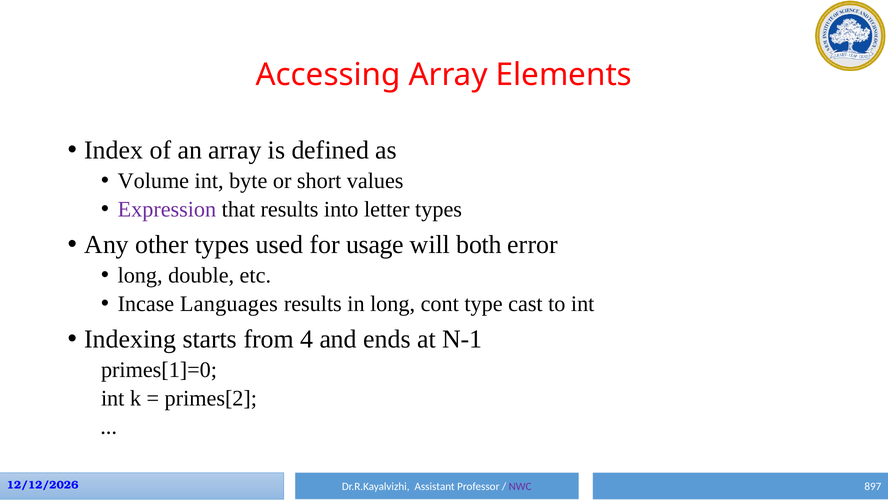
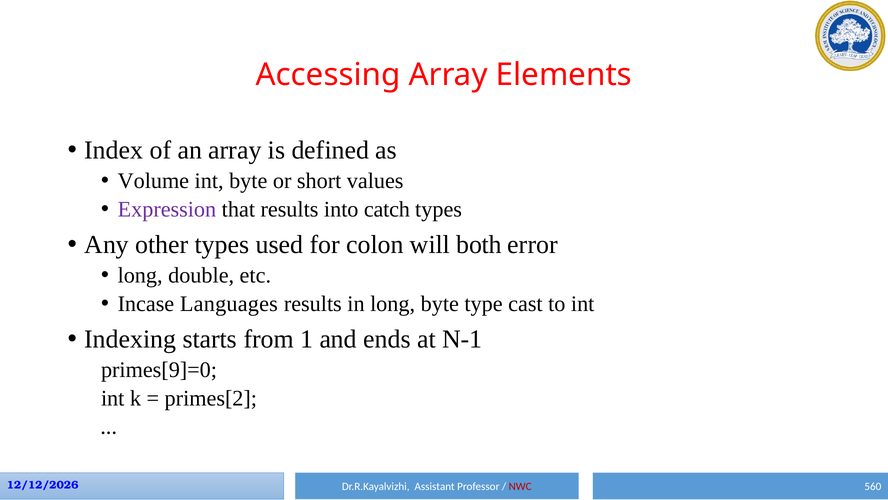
letter: letter -> catch (387, 209)
usage: usage -> colon (375, 244)
long cont: cont -> byte (440, 304)
4: 4 -> 1 (307, 339)
primes[1]=0: primes[1]=0 -> primes[9]=0 (159, 369)
897: 897 -> 560 (873, 486)
NWC colour: purple -> red (520, 486)
